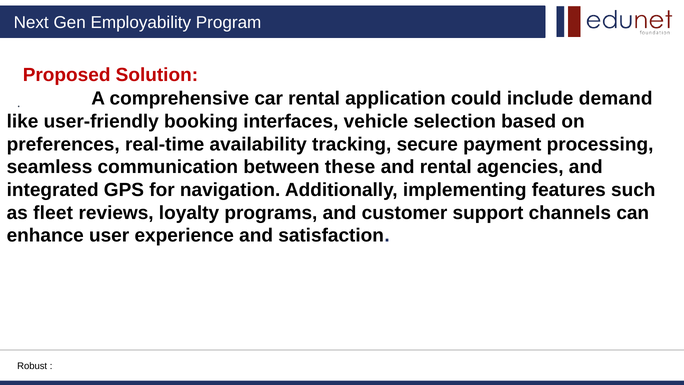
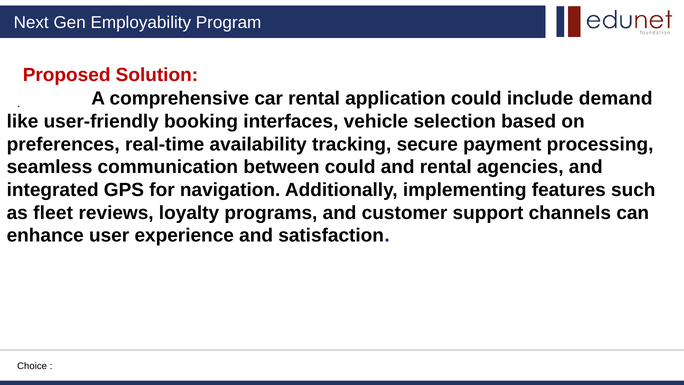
between these: these -> could (350, 167)
Robust: Robust -> Choice (32, 366)
